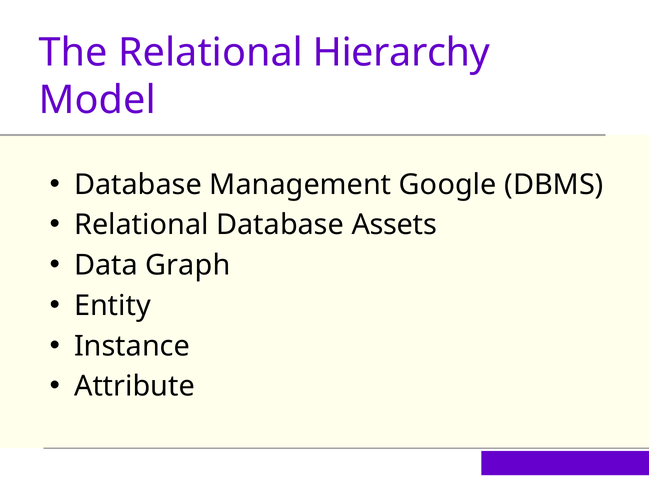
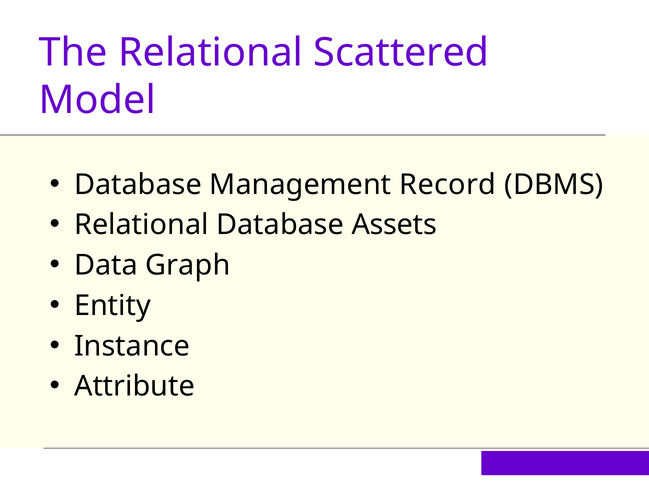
Hierarchy: Hierarchy -> Scattered (401, 53)
Google: Google -> Record (448, 185)
